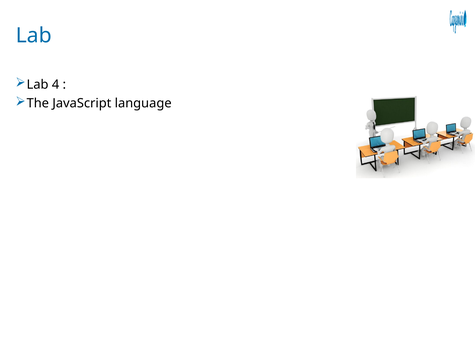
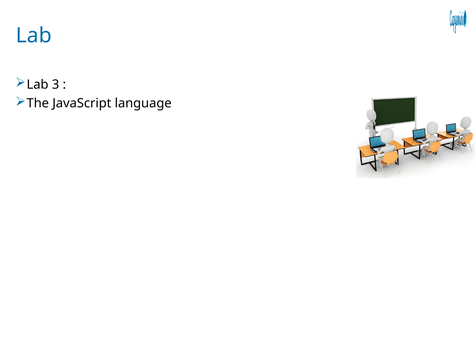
4: 4 -> 3 (56, 85)
